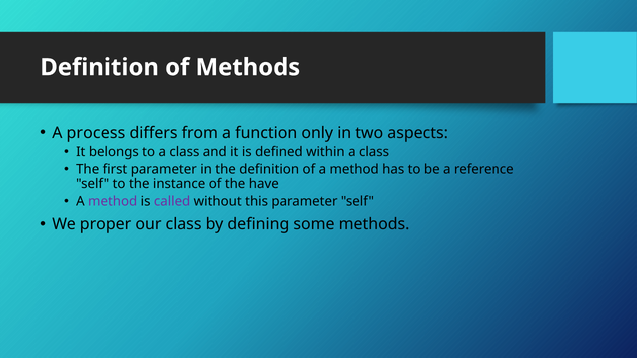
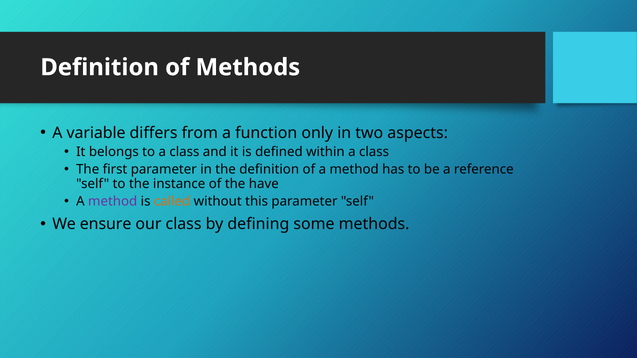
process: process -> variable (96, 133)
called colour: purple -> orange (172, 202)
proper: proper -> ensure (106, 224)
